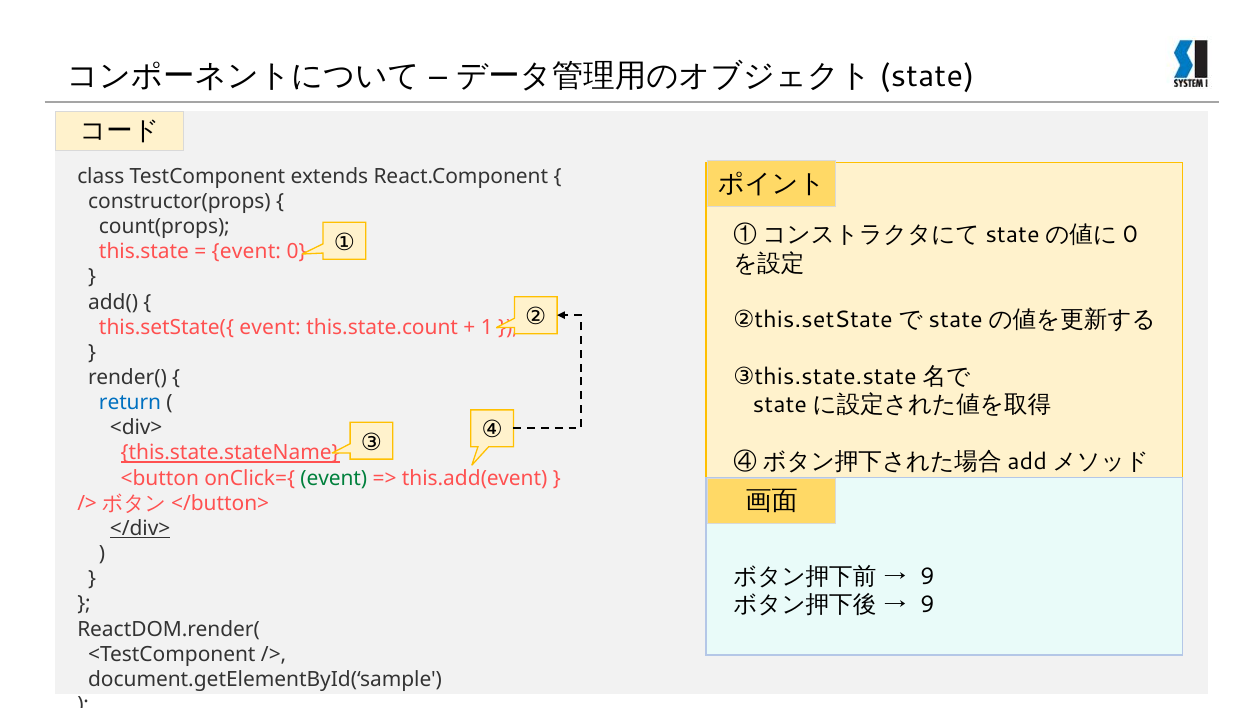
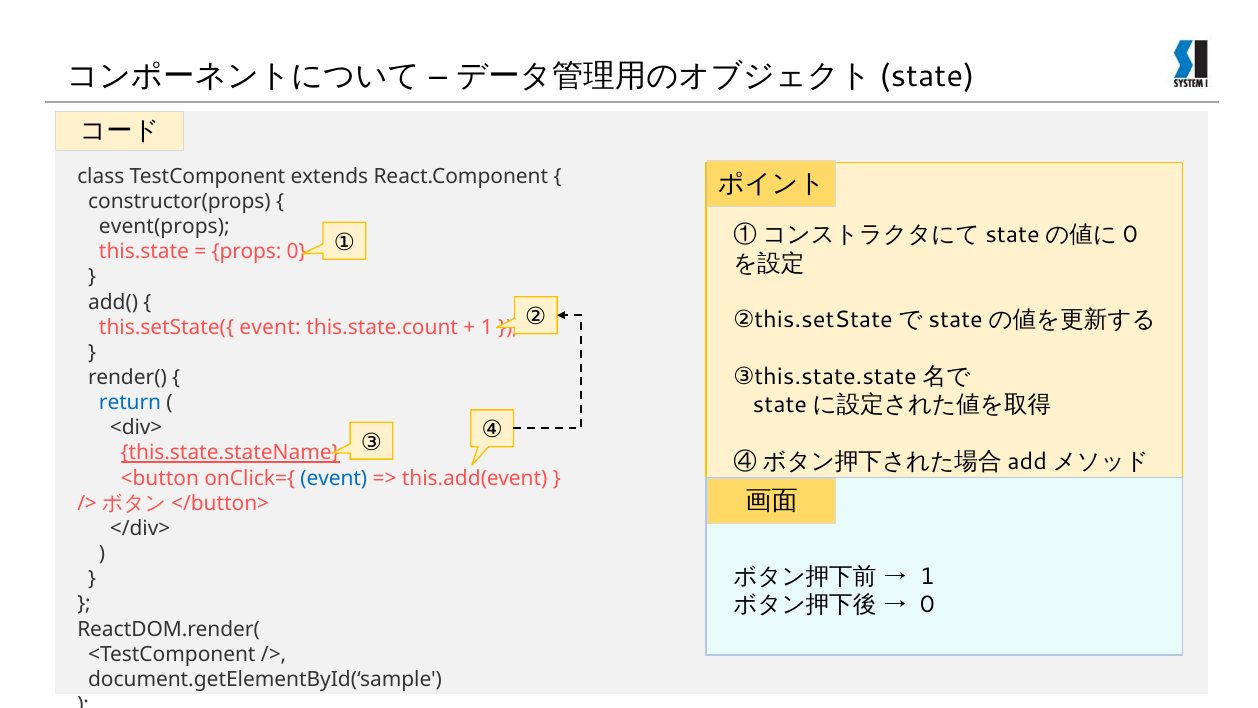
count(props: count(props -> event(props (164, 227)
event: event -> props (247, 252)
event colour: green -> blue (334, 478)
</div> underline: present -> none (140, 528)
9: 9 -> 1 (927, 576)
9: 9 -> 0 (927, 605)
